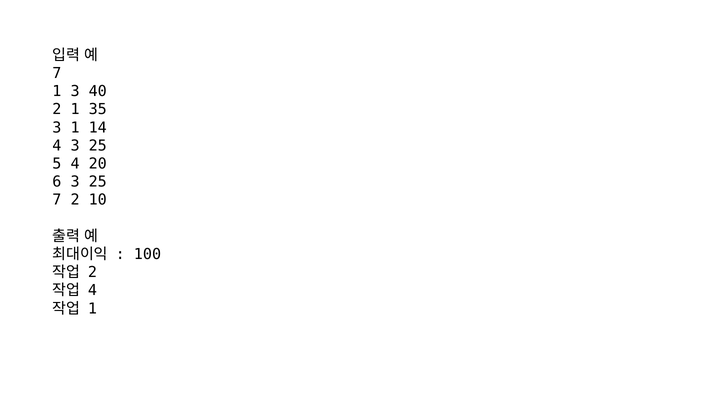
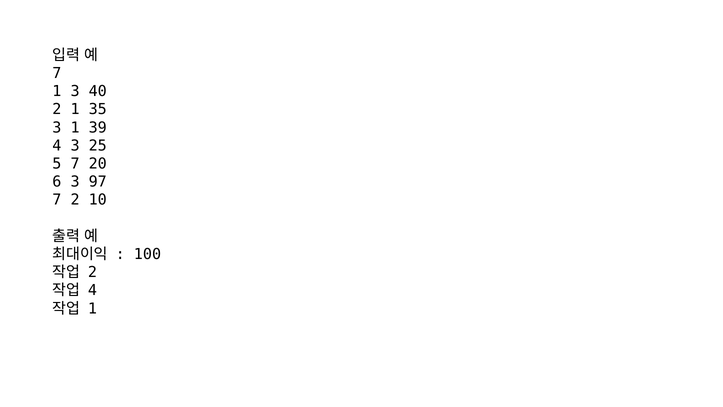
14: 14 -> 39 (98, 128)
5 4: 4 -> 7 (75, 164)
6 3 25: 25 -> 97 (98, 182)
